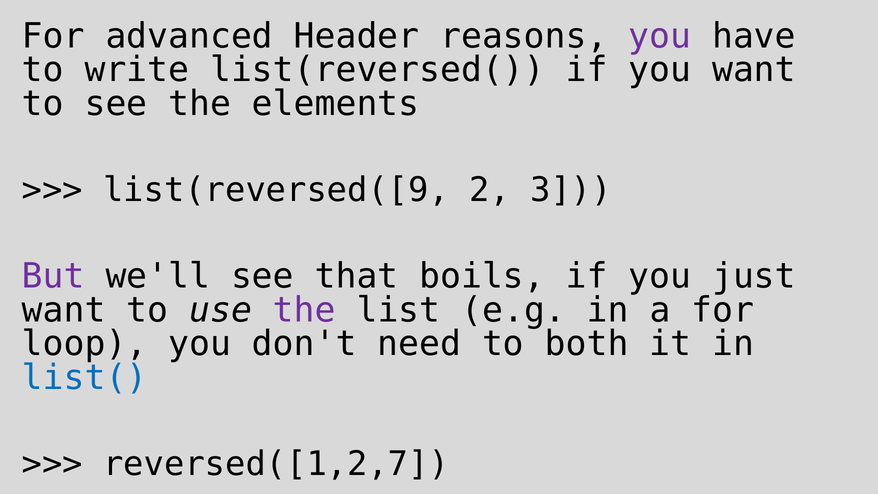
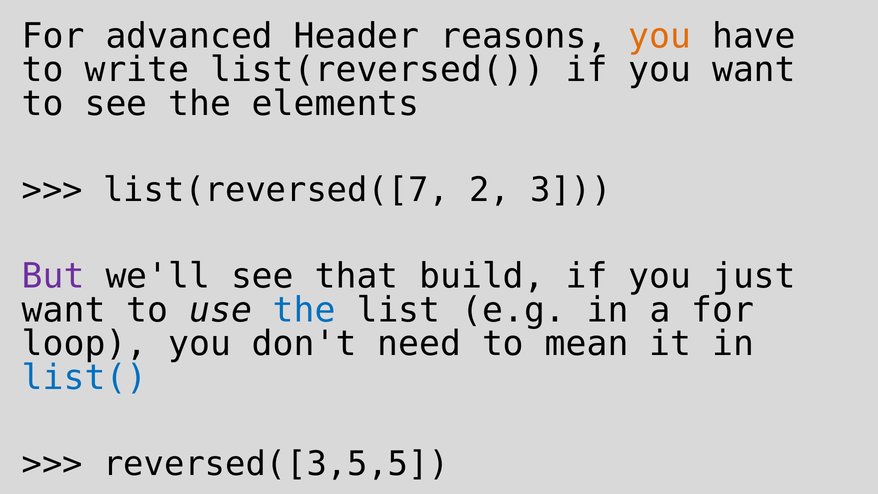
you colour: purple -> orange (660, 36)
list(reversed([9: list(reversed([9 -> list(reversed([7 (276, 190)
boils: boils -> build (482, 276)
the colour: purple -> blue (304, 310)
both: both -> mean (587, 344)
reversed([1,2,7: reversed([1,2,7 -> reversed([3,5,5 (276, 464)
